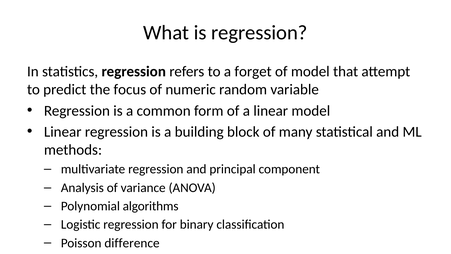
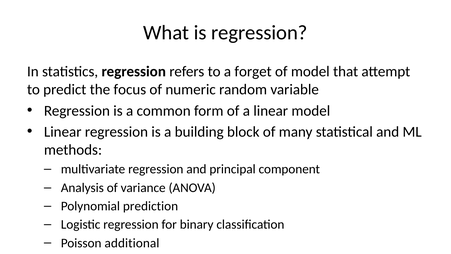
algorithms: algorithms -> prediction (151, 206)
difference: difference -> additional (132, 243)
